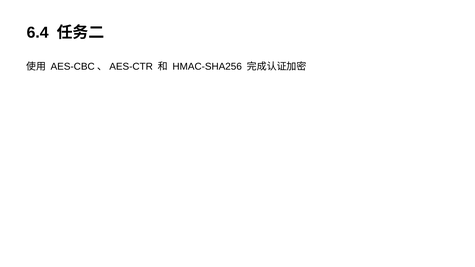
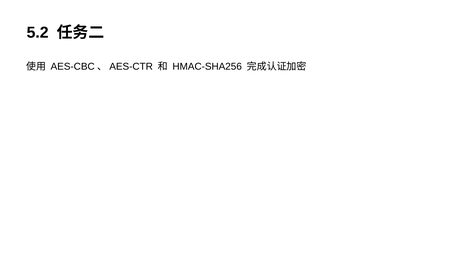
6.4: 6.4 -> 5.2 (38, 32)
